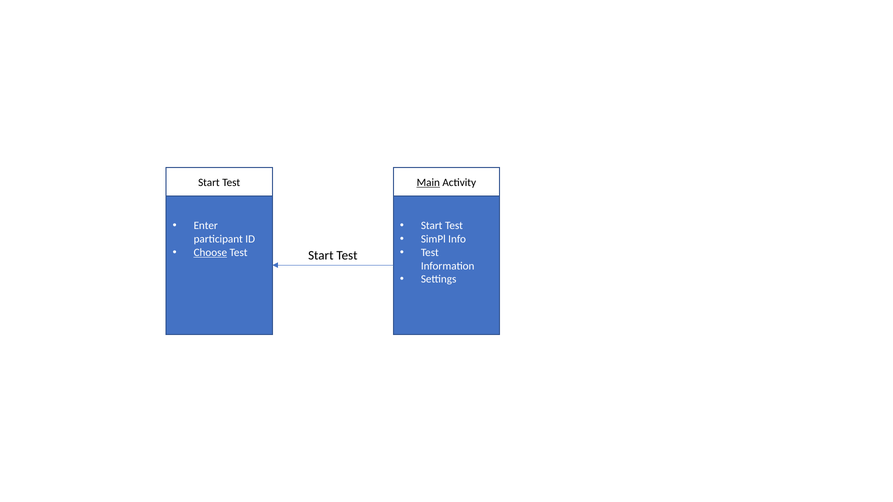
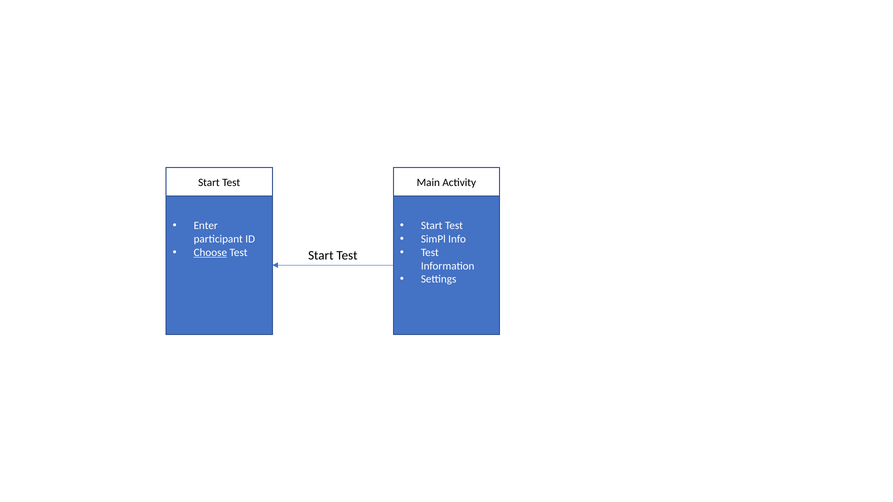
Main underline: present -> none (428, 183)
